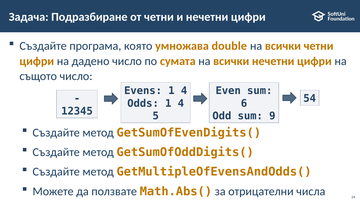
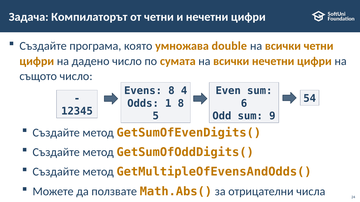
Подразбиране: Подразбиране -> Компилаторът (89, 17)
Evens 1: 1 -> 8 (171, 91)
Odds 1 4: 4 -> 8 (181, 104)
